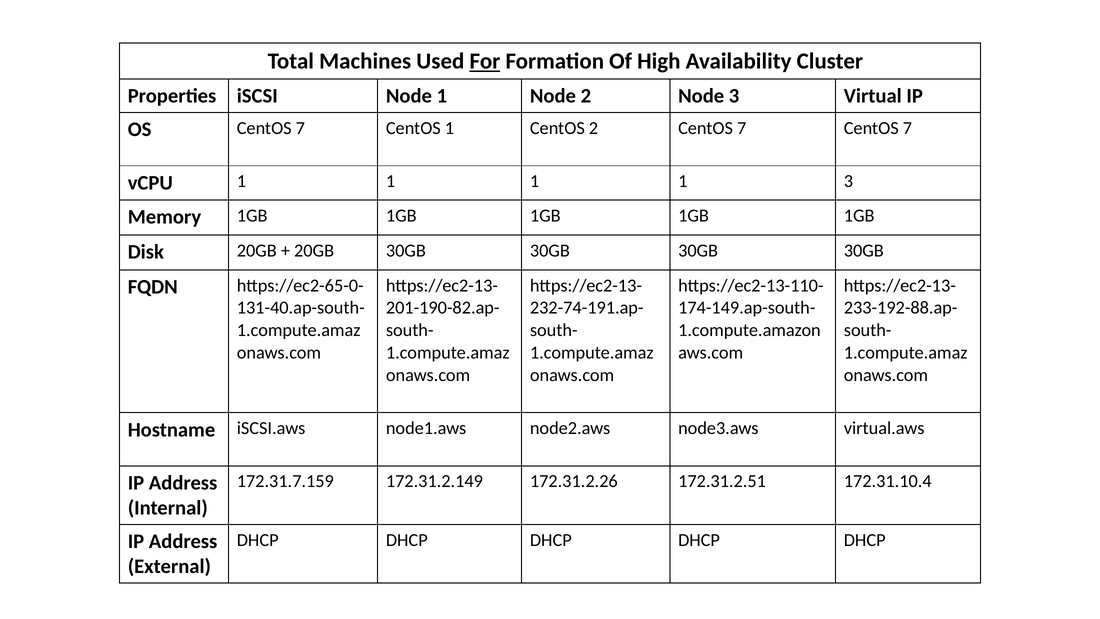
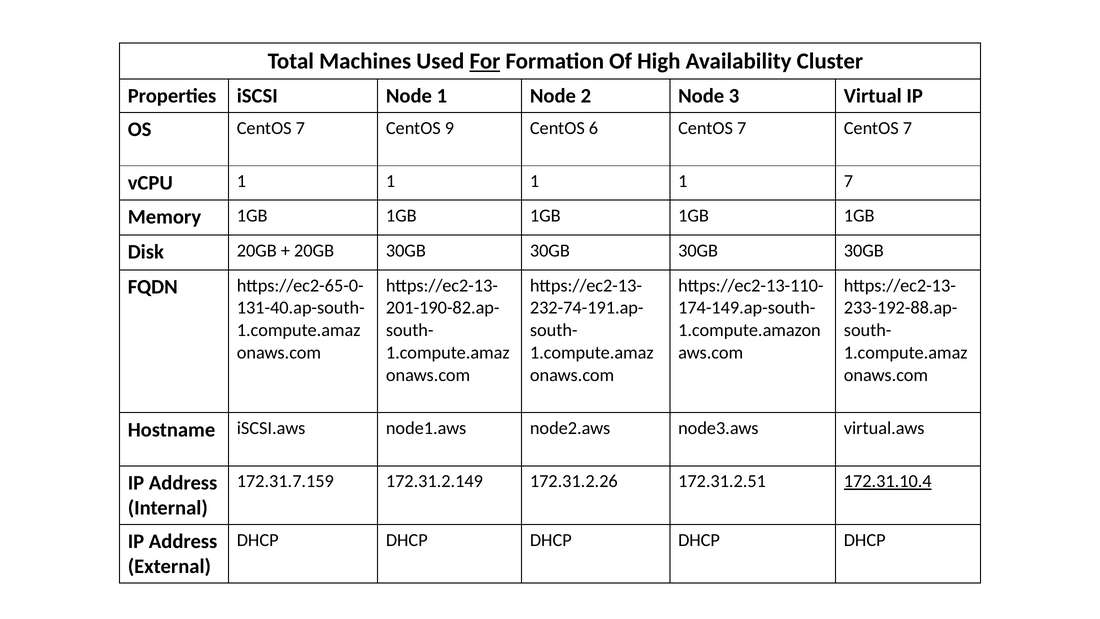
CentOS 1: 1 -> 9 (449, 128)
CentOS 2: 2 -> 6 (594, 128)
1 3: 3 -> 7 (848, 181)
172.31.10.4 underline: none -> present (888, 481)
